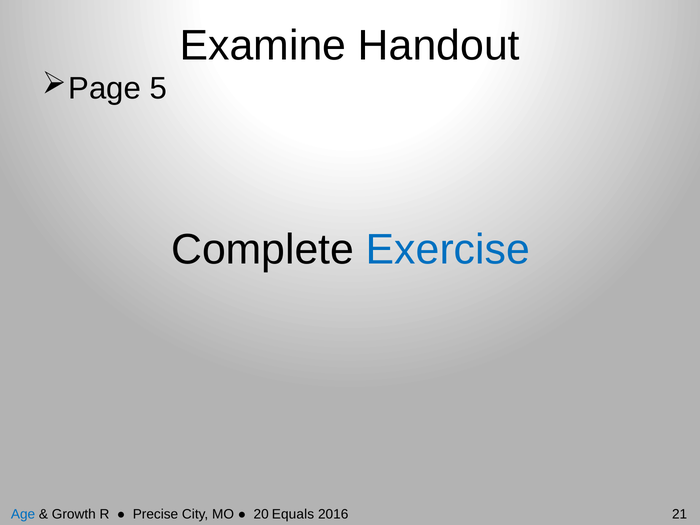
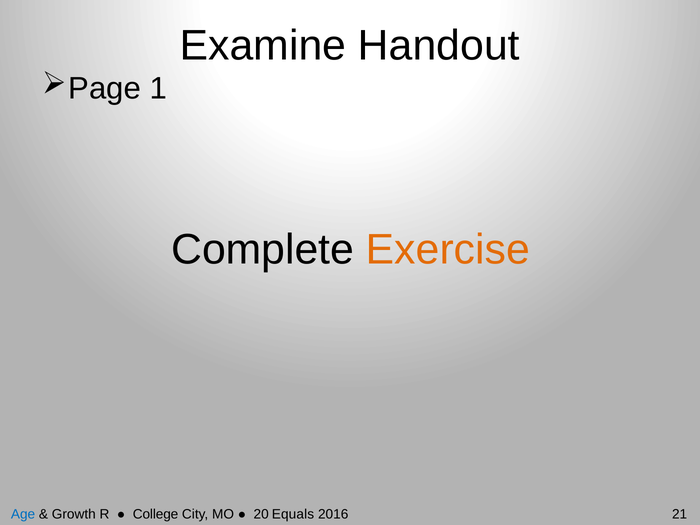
5: 5 -> 1 (158, 89)
Exercise colour: blue -> orange (448, 250)
Precise: Precise -> College (156, 514)
